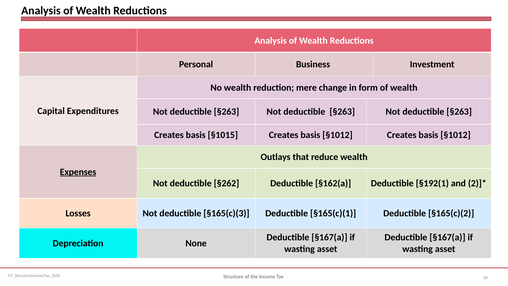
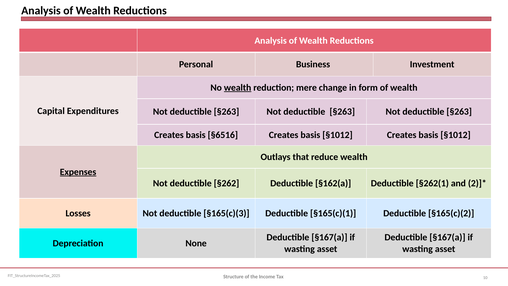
wealth underline: none -> present (238, 88)
§1015: §1015 -> §6516 (223, 135)
§192(1: §192(1 -> §262(1 (432, 183)
